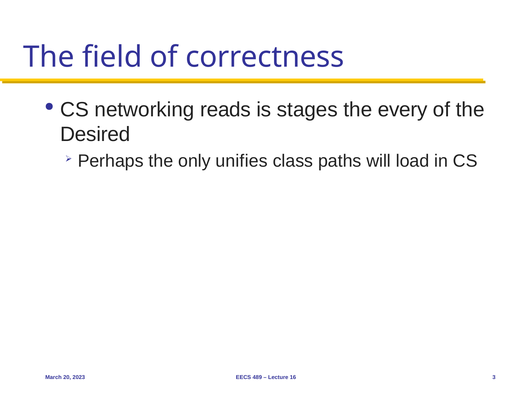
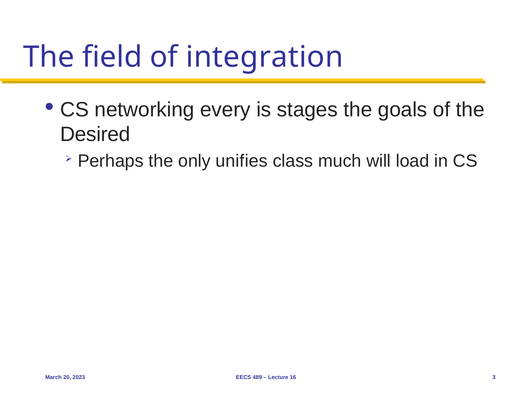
correctness: correctness -> integration (265, 57)
reads: reads -> every (225, 110)
every: every -> goals (403, 110)
paths: paths -> much (340, 161)
